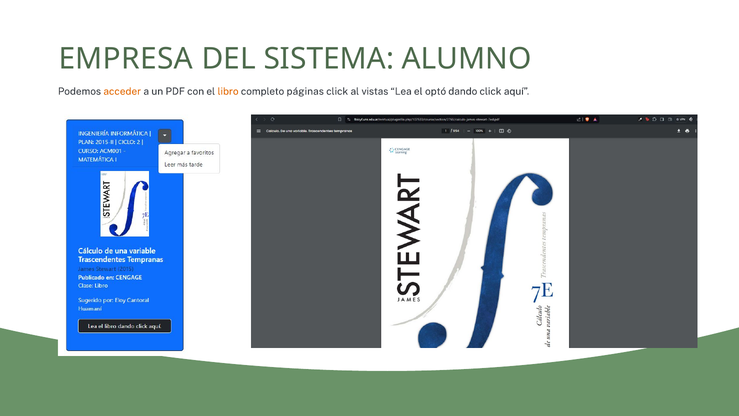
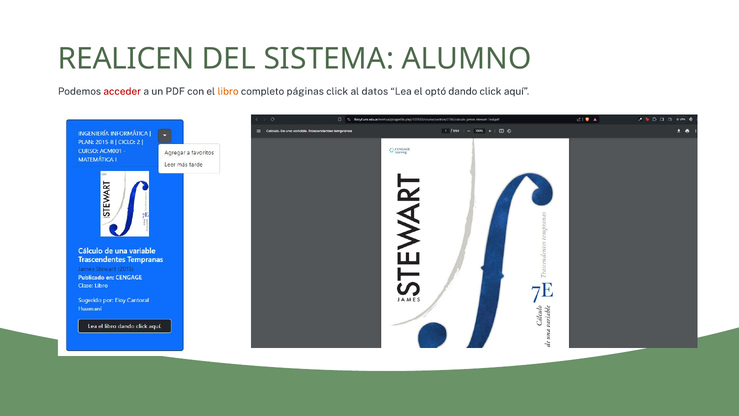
EMPRESA: EMPRESA -> REALICEN (126, 59)
acceder colour: orange -> red (122, 91)
vistas: vistas -> datos (375, 91)
